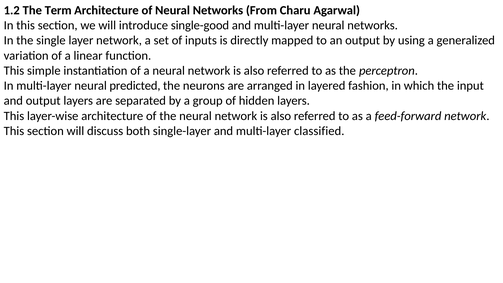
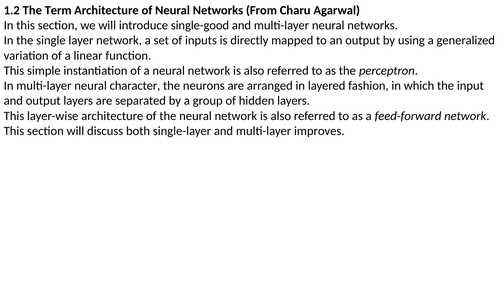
predicted: predicted -> character (135, 86)
classified: classified -> improves (319, 131)
